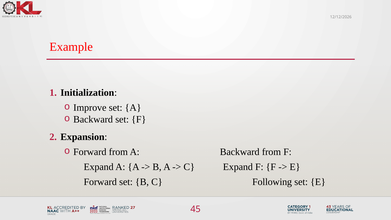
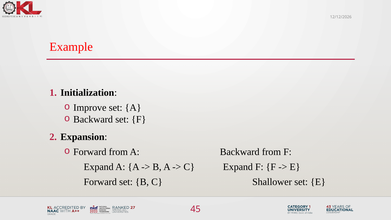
Following: Following -> Shallower (272, 182)
